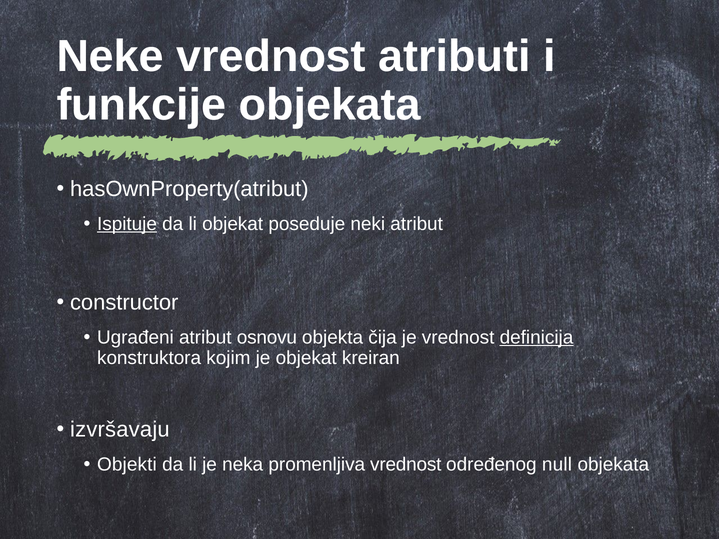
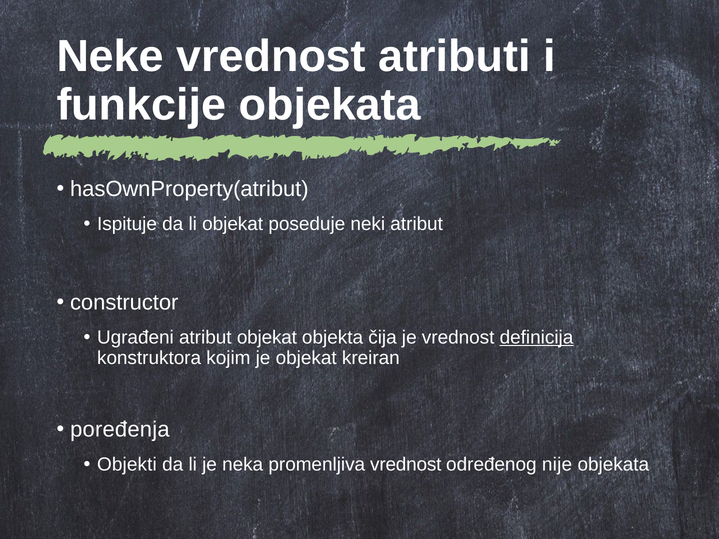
Ispituje underline: present -> none (127, 224)
atribut osnovu: osnovu -> objekat (267, 338)
izvršavaju: izvršavaju -> poređenja (120, 430)
null: null -> nije (557, 465)
